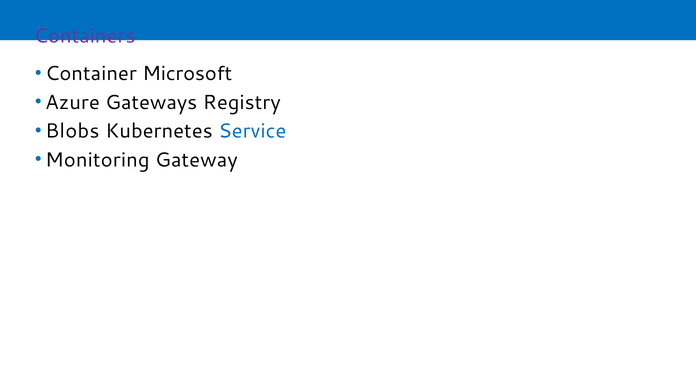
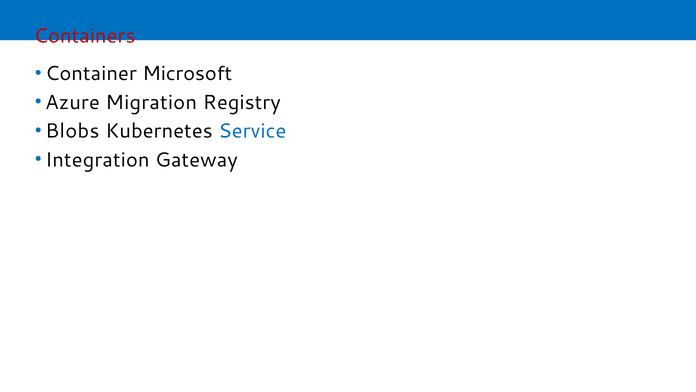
Containers colour: purple -> red (85, 36)
Gateways: Gateways -> Migration (151, 102)
Monitoring: Monitoring -> Integration (97, 160)
